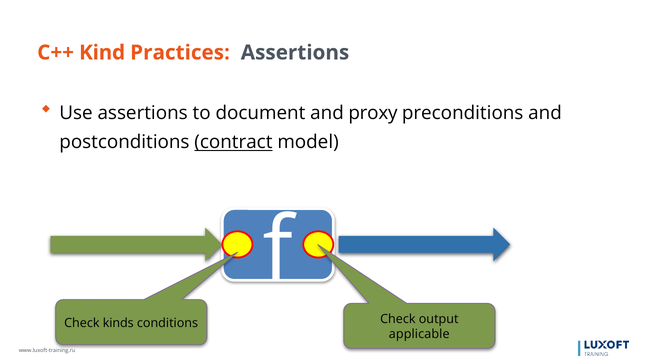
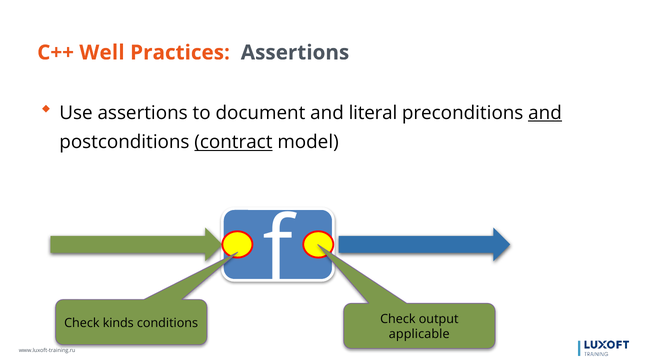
Kind: Kind -> Well (102, 53)
proxy: proxy -> literal (373, 113)
and underline: none -> present (545, 113)
